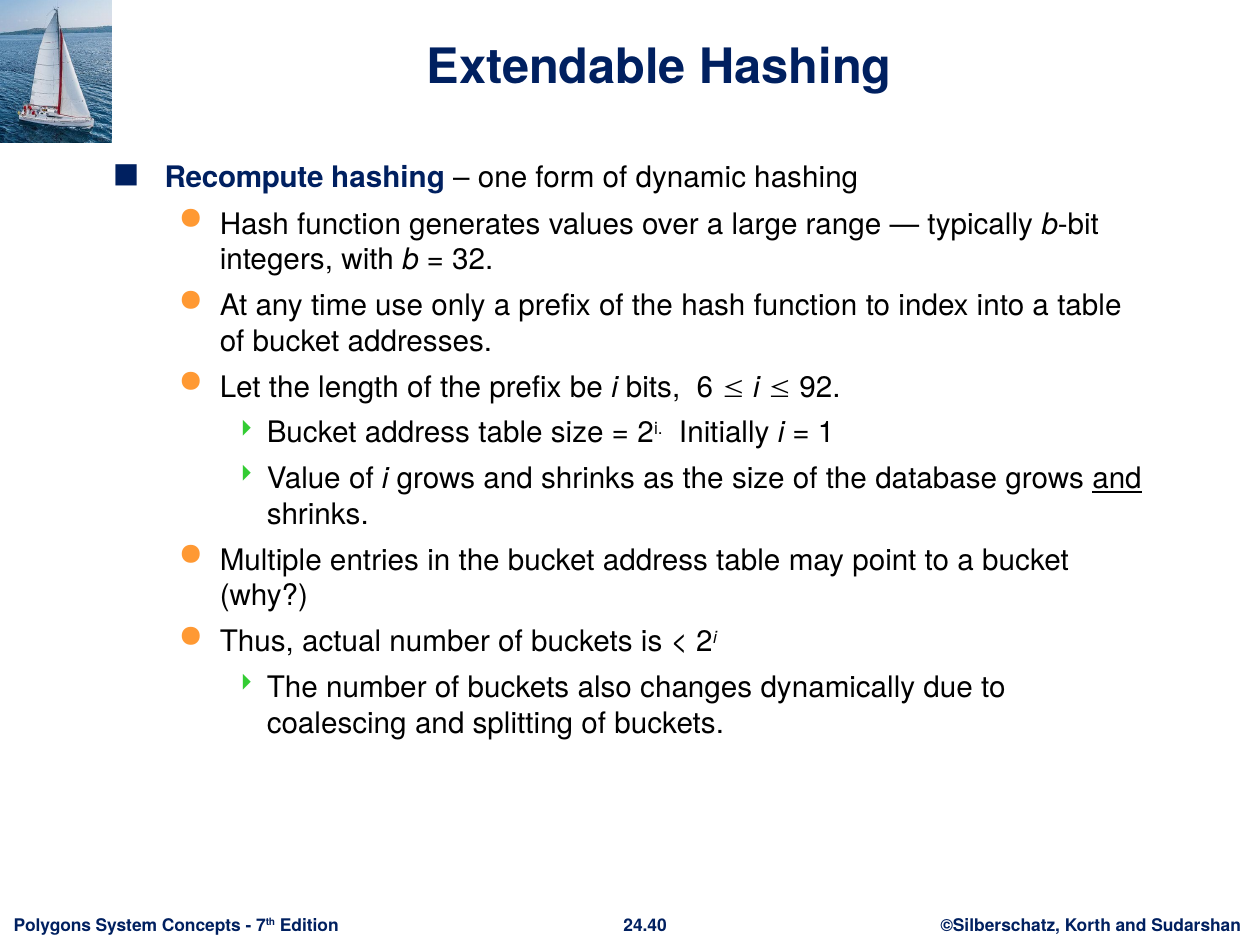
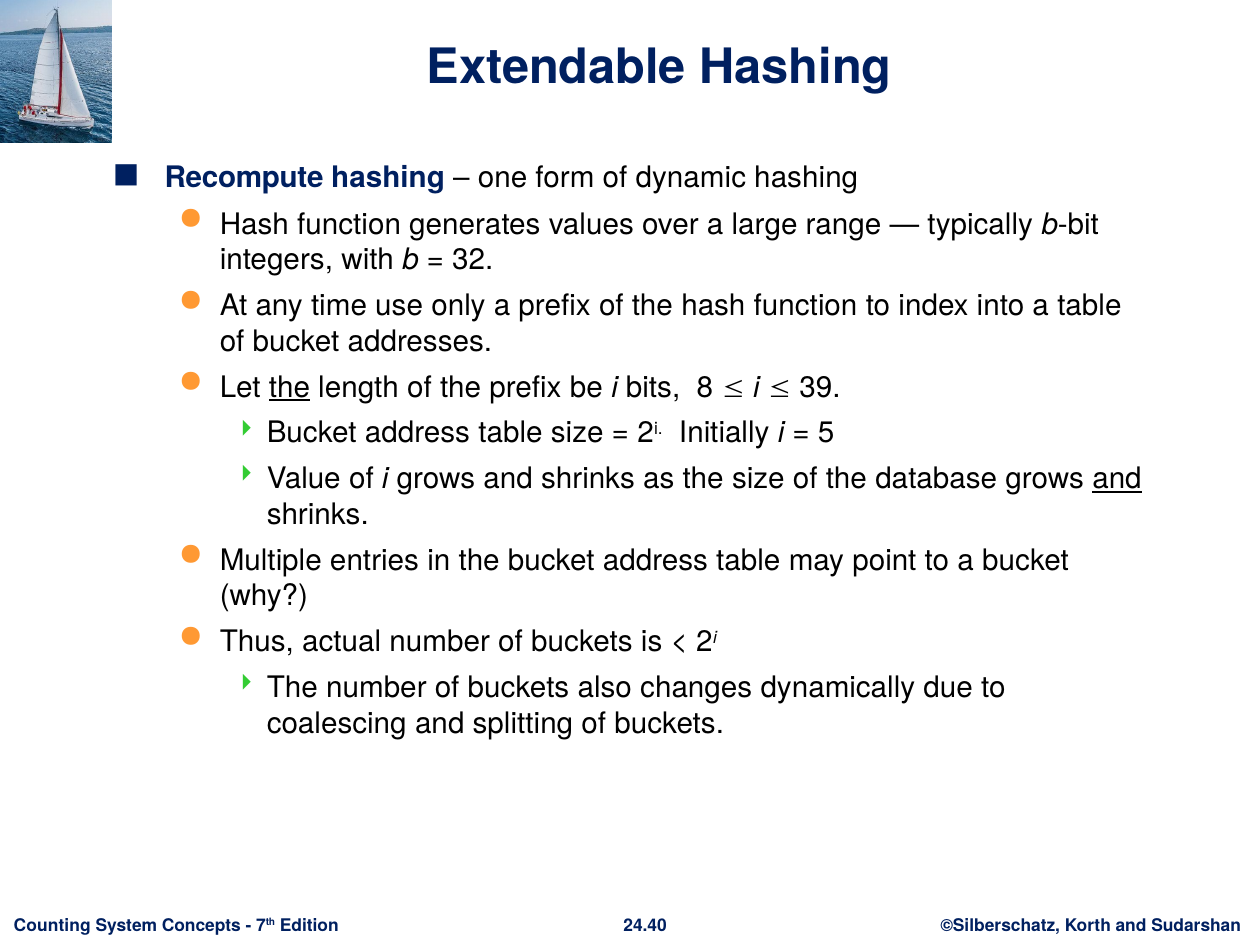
the underline: none -> present (289, 387)
6: 6 -> 8 (705, 387)
92: 92 -> 39 (820, 387)
1: 1 -> 5 (826, 433)
Polygons: Polygons -> Counting (52, 925)
